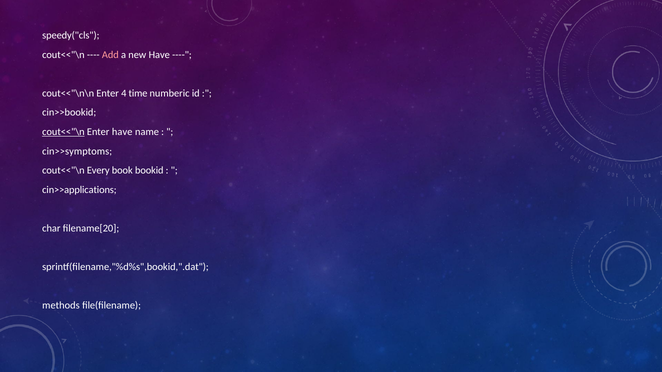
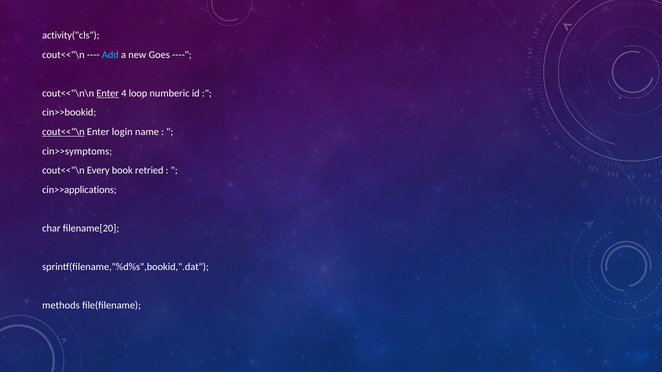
speedy("cls: speedy("cls -> activity("cls (71, 35)
Add colour: pink -> light blue (110, 55)
new Have: Have -> Goes (159, 55)
Enter underline: none -> present (108, 93)
time: time -> loop (138, 93)
Enter have: have -> login (122, 132)
bookid: bookid -> retried (149, 171)
